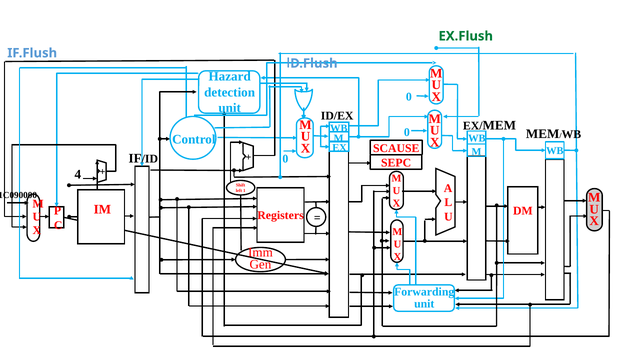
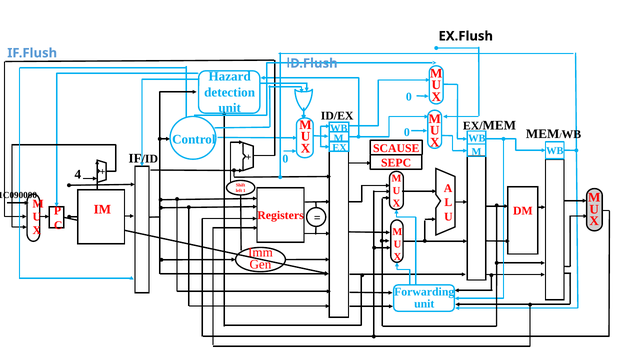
EX.Flush colour: green -> black (466, 36)
